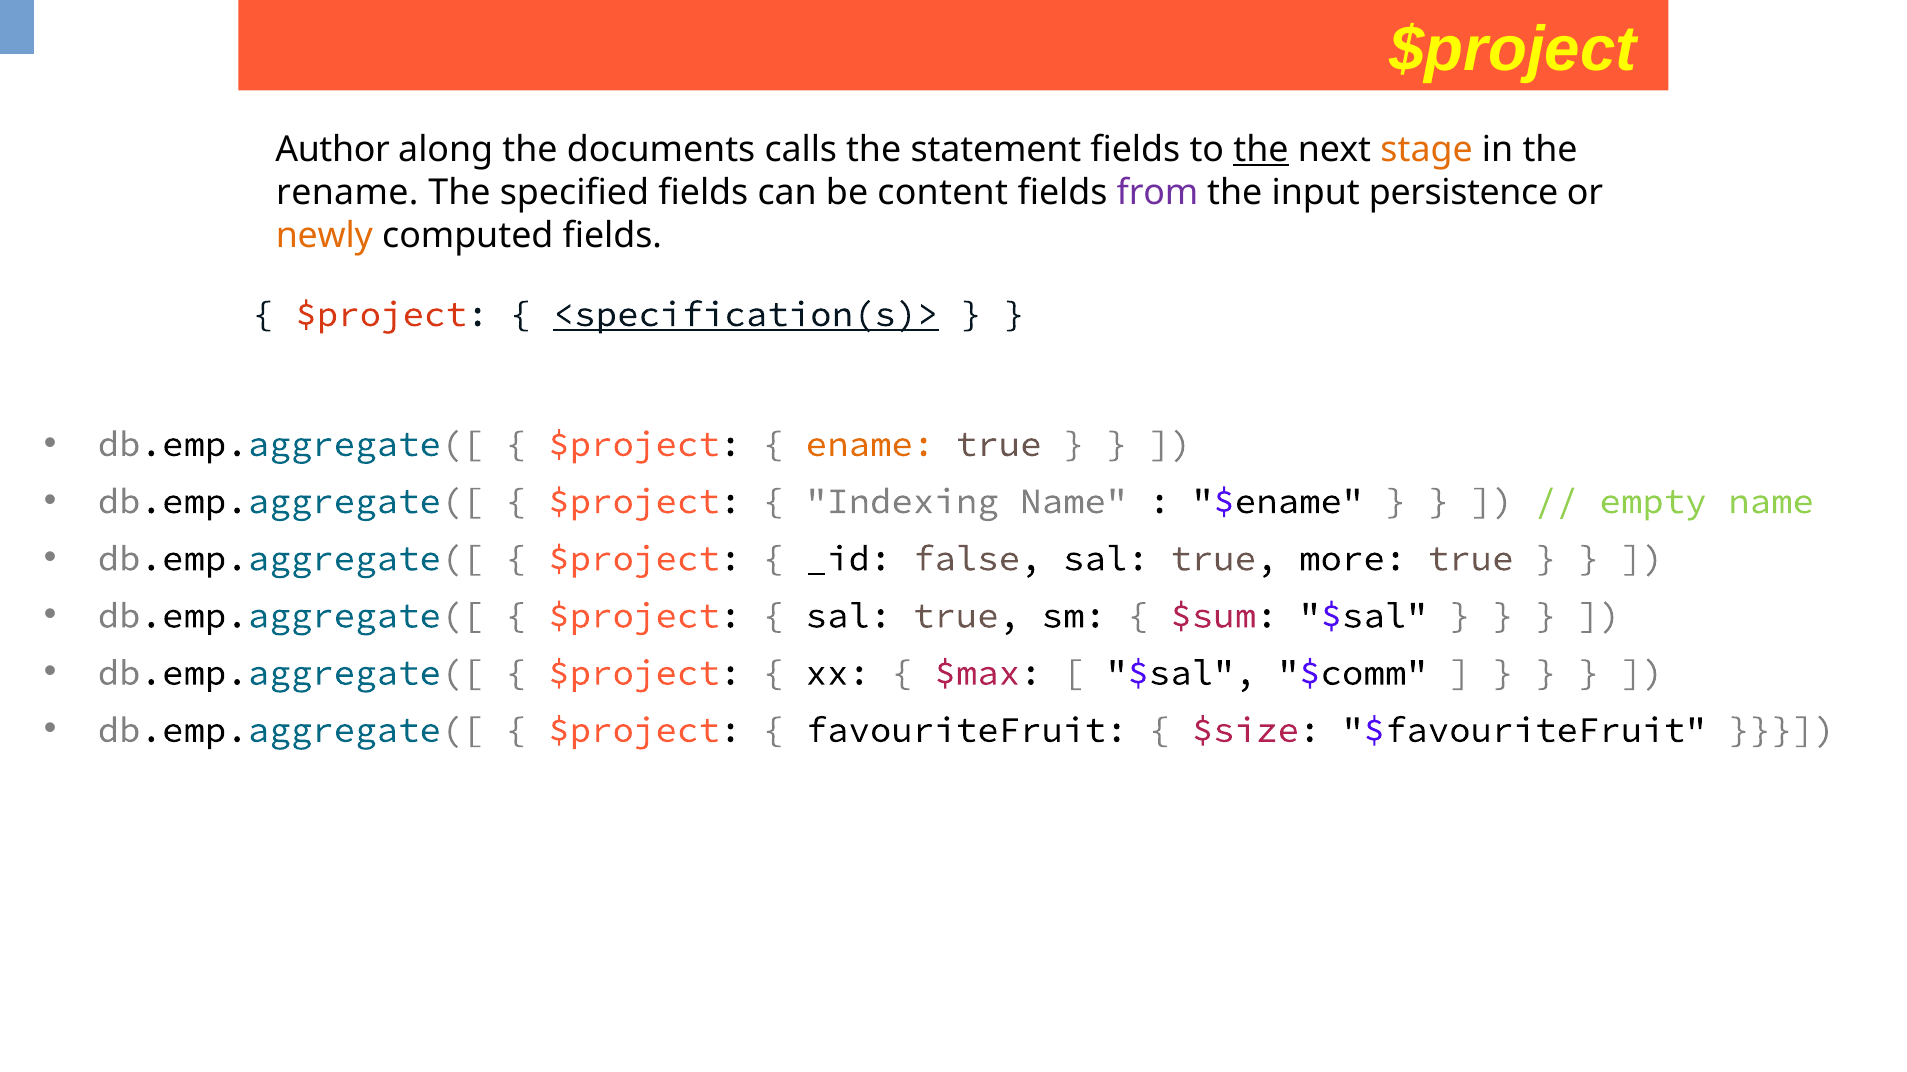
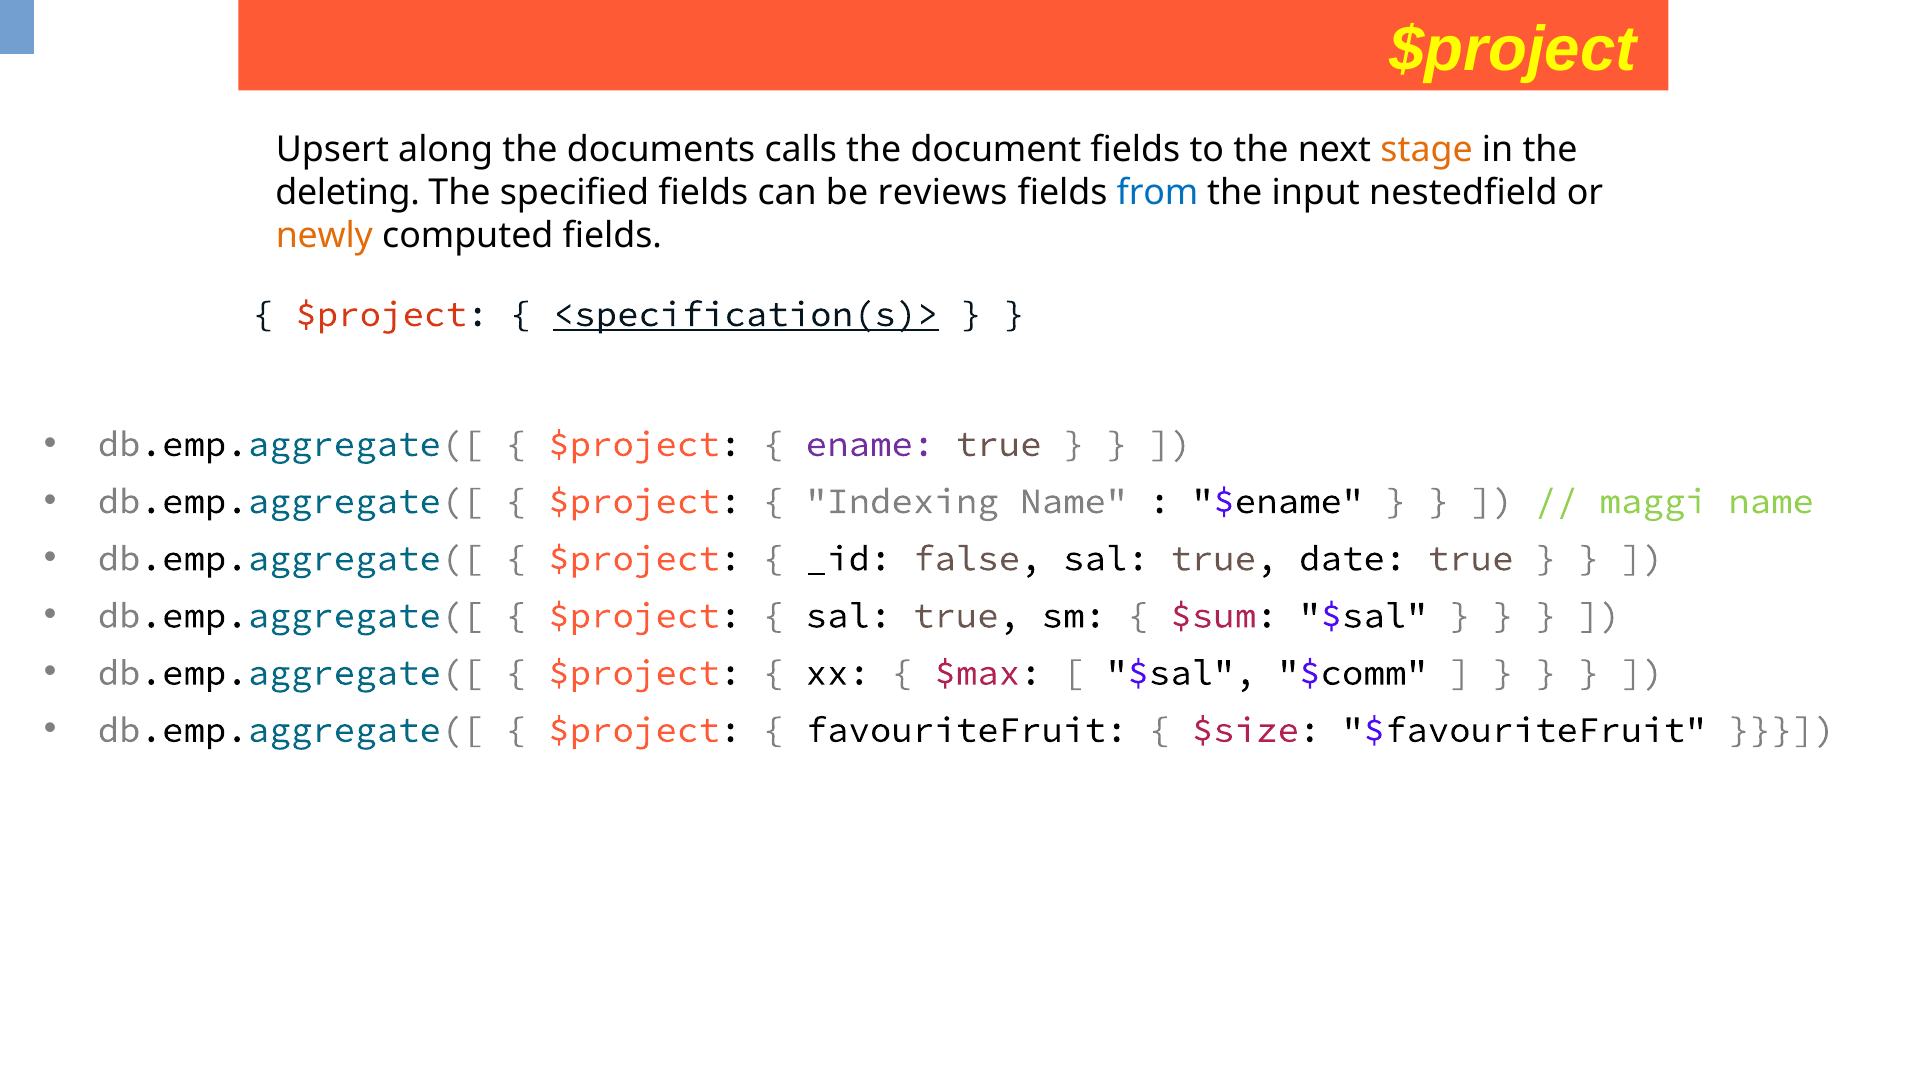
Author: Author -> Upsert (332, 150)
statement: statement -> document (996, 150)
the underline: present -> none (1261, 150)
rename: rename -> deleting (348, 193)
content: content -> reviews (943, 193)
from colour: purple -> blue (1157, 193)
persistence: persistence -> nestedfield (1463, 193)
ename colour: orange -> purple (870, 444)
empty: empty -> maggi (1653, 502)
more: more -> date (1353, 559)
